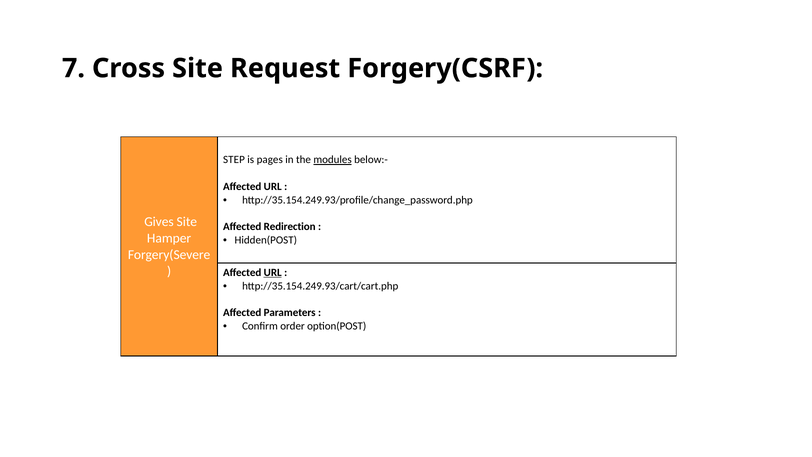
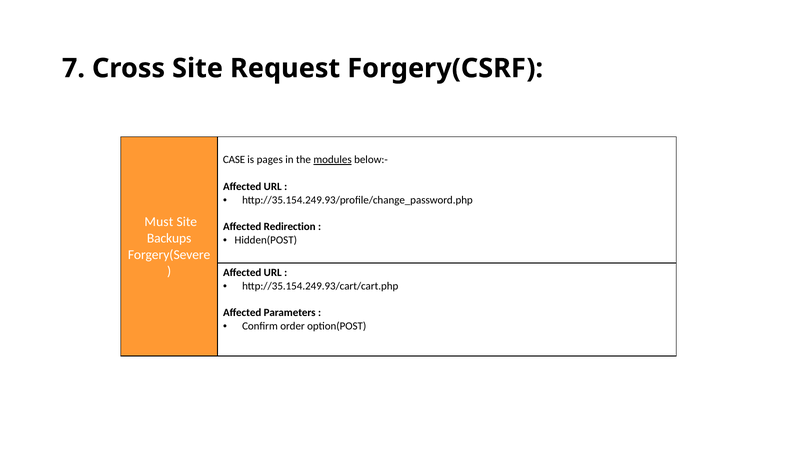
STEP: STEP -> CASE (234, 160)
Gives: Gives -> Must (159, 222)
Hamper: Hamper -> Backups (169, 238)
URL underline: present -> none (273, 272)
